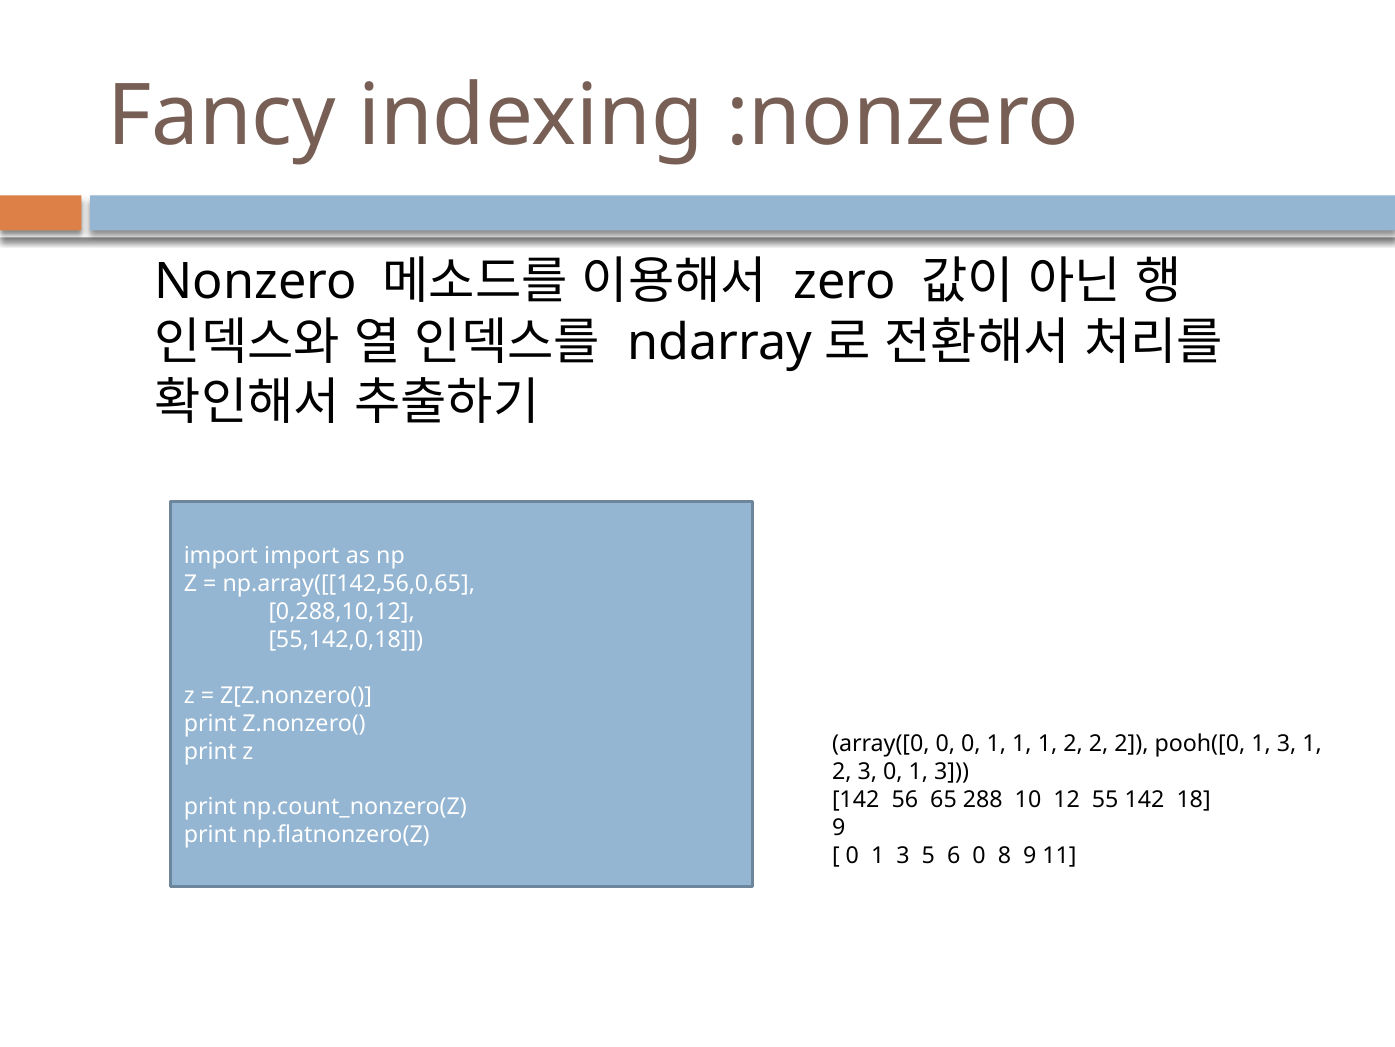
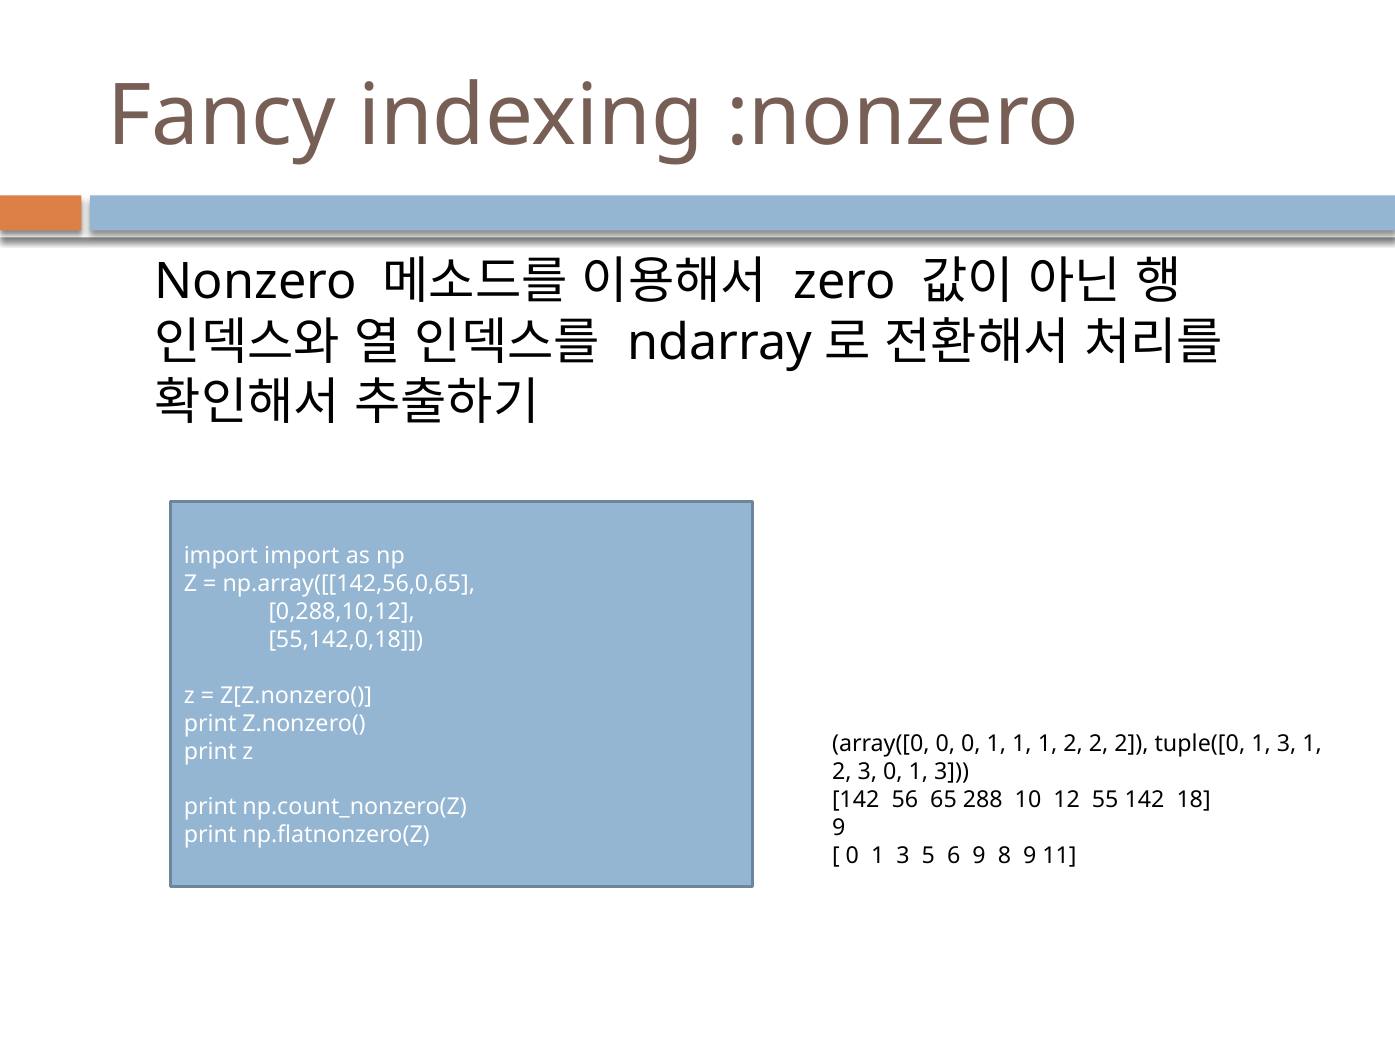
pooh([0: pooh([0 -> tuple([0 (1200, 743)
6 0: 0 -> 9 (979, 855)
